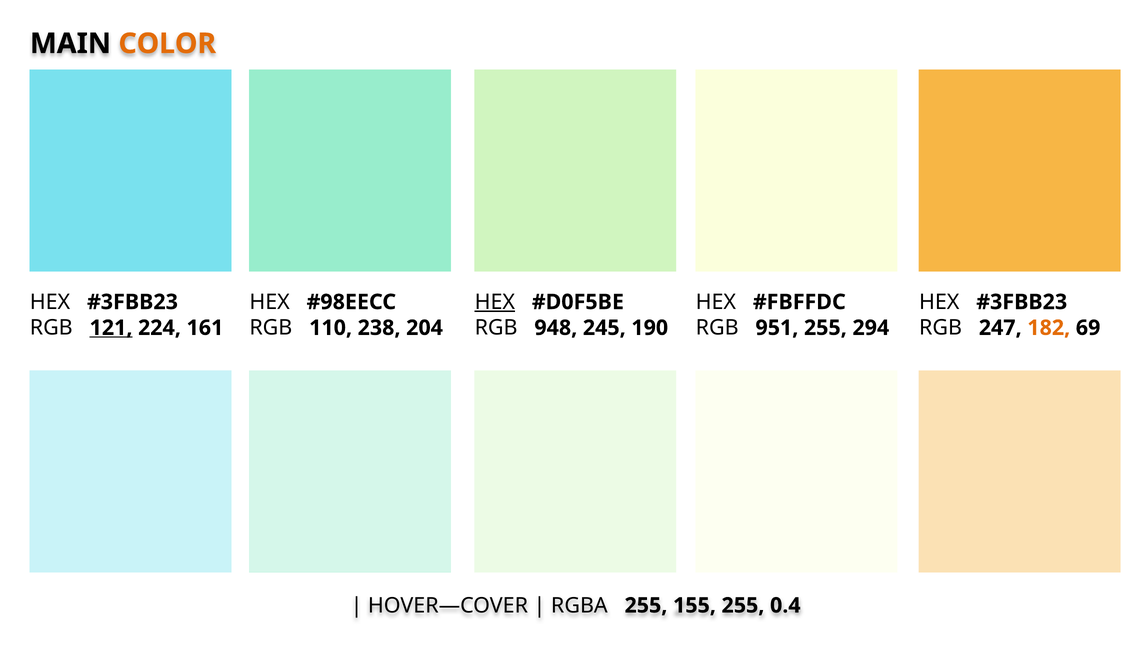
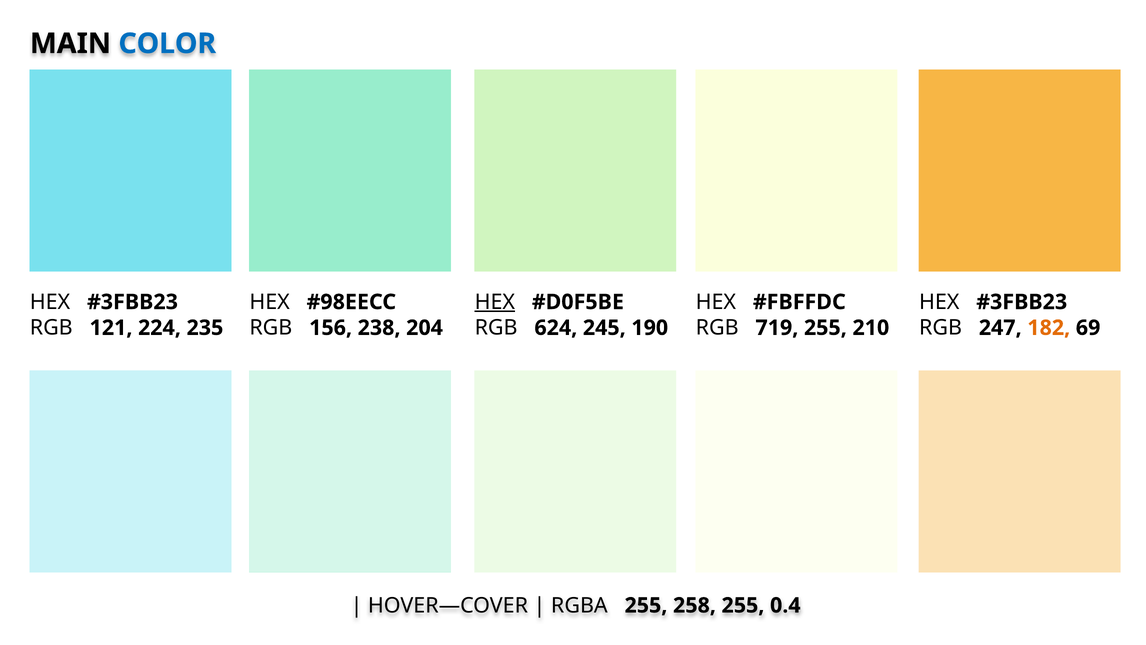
COLOR colour: orange -> blue (167, 44)
121 underline: present -> none (111, 328)
161: 161 -> 235 (205, 328)
110: 110 -> 156 (331, 328)
948: 948 -> 624 (556, 328)
951: 951 -> 719 (777, 328)
294: 294 -> 210 (871, 328)
155: 155 -> 258 (694, 605)
